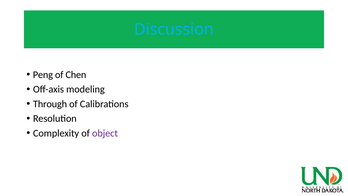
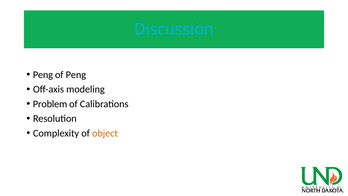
of Chen: Chen -> Peng (76, 75)
Through: Through -> Problem (50, 104)
object colour: purple -> orange (105, 133)
